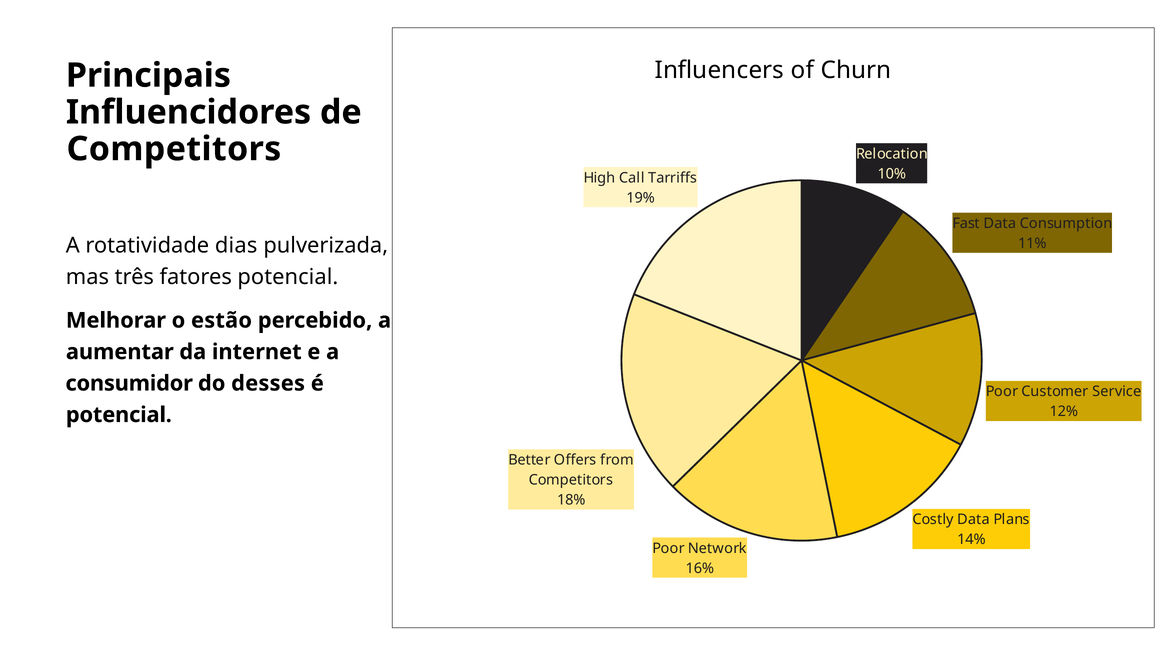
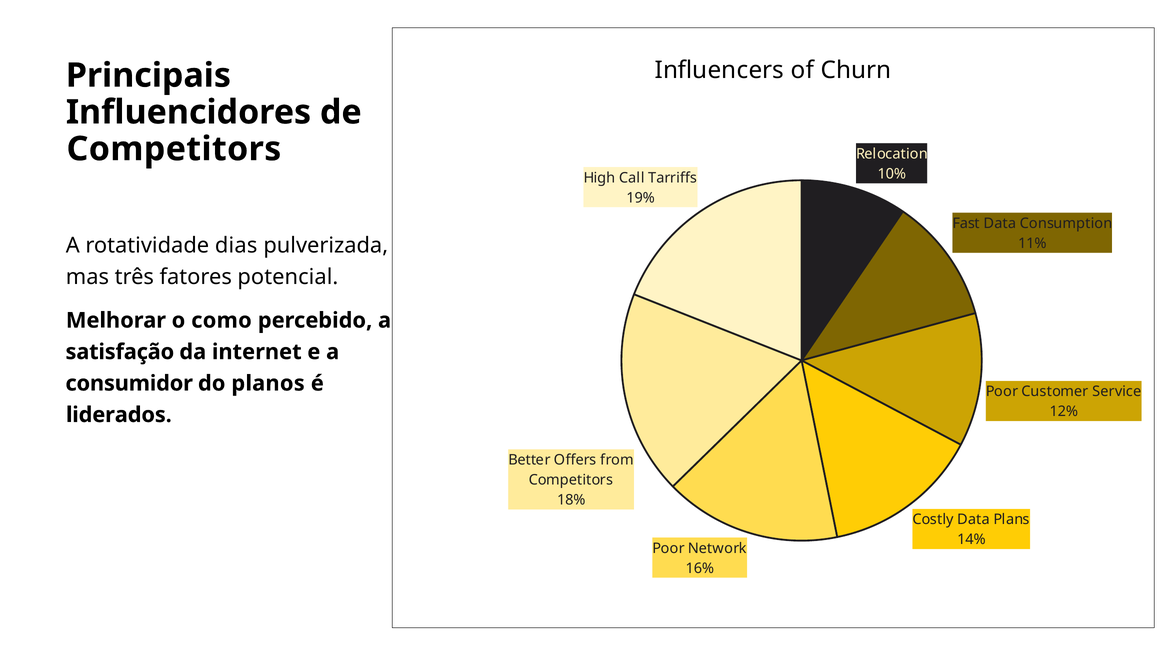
estão: estão -> como (221, 320)
aumentar: aumentar -> satisfação (120, 352)
desses: desses -> planos (268, 383)
potencial: potencial -> liderados (119, 415)
